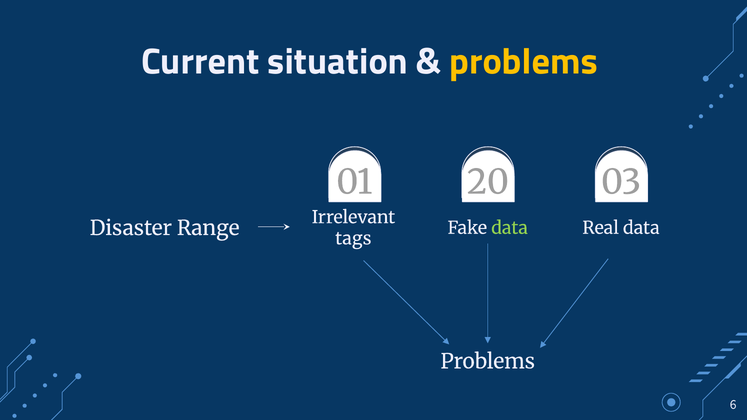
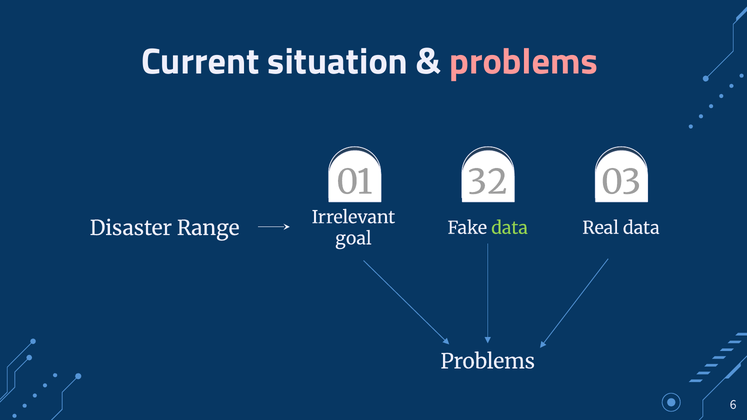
problems colour: yellow -> pink (524, 62)
20: 20 -> 32 (488, 183)
tags: tags -> goal (353, 239)
